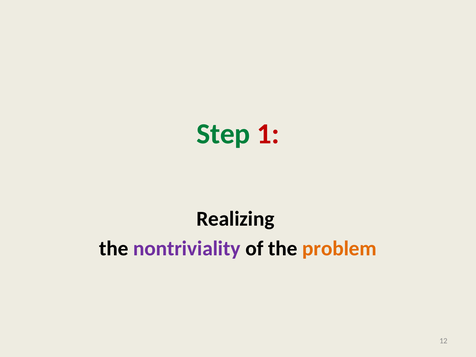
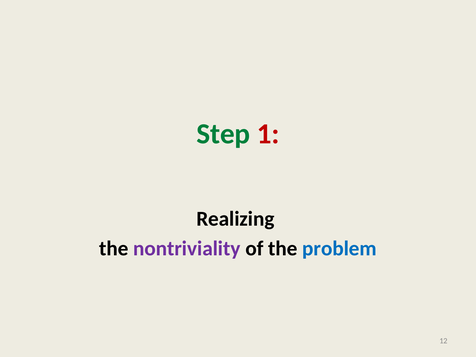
problem colour: orange -> blue (340, 248)
